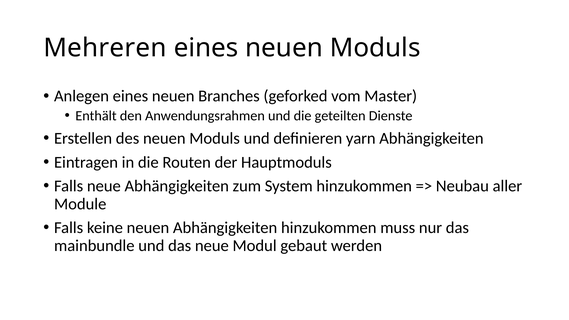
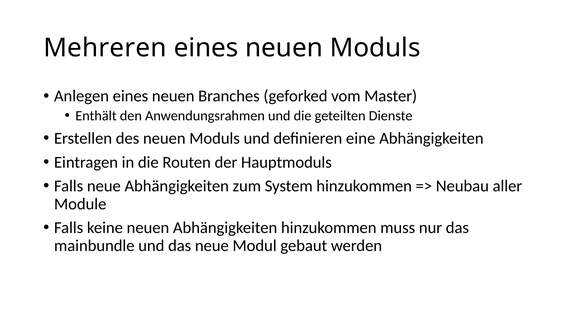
yarn: yarn -> eine (361, 138)
